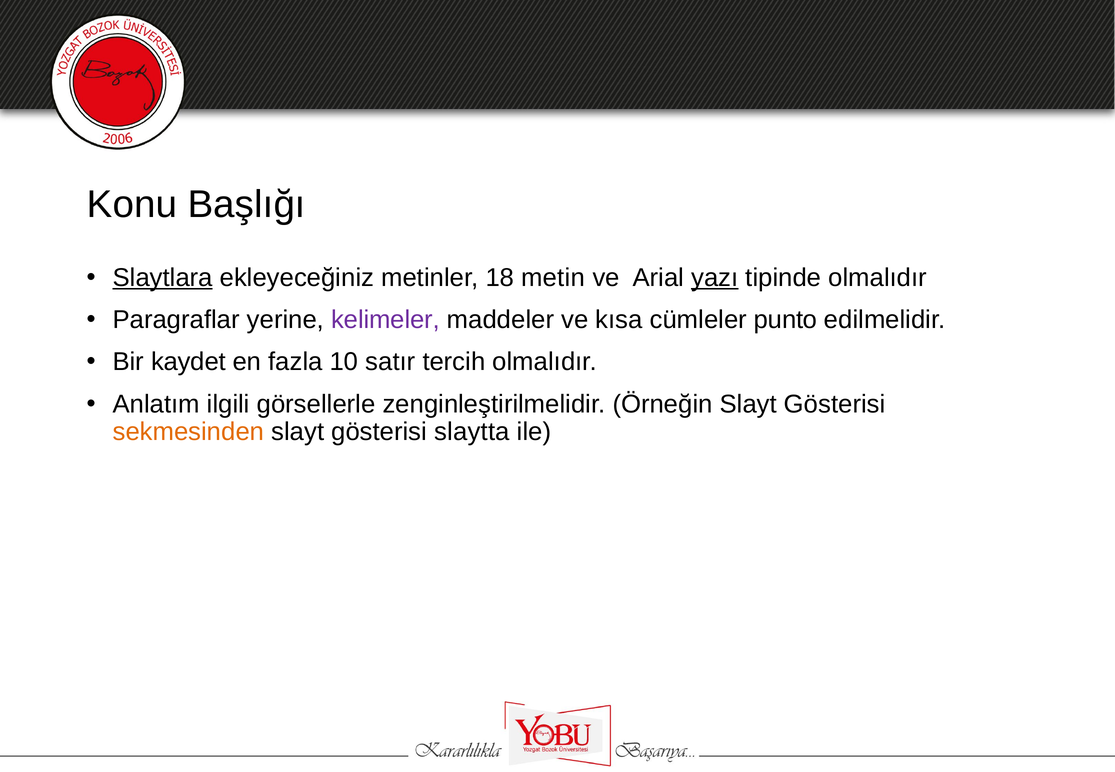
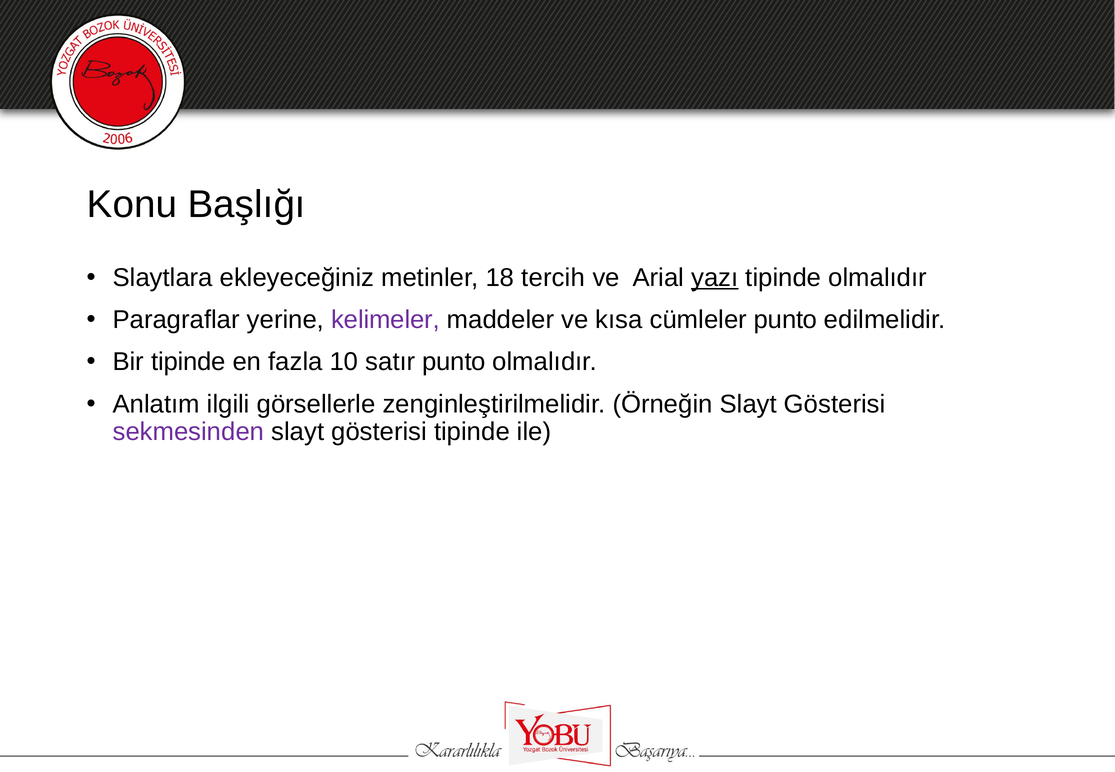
Slaytlara underline: present -> none (163, 278)
metin: metin -> tercih (553, 278)
Bir kaydet: kaydet -> tipinde (188, 362)
satır tercih: tercih -> punto (454, 362)
sekmesinden colour: orange -> purple (188, 432)
gösterisi slaytta: slaytta -> tipinde (472, 432)
